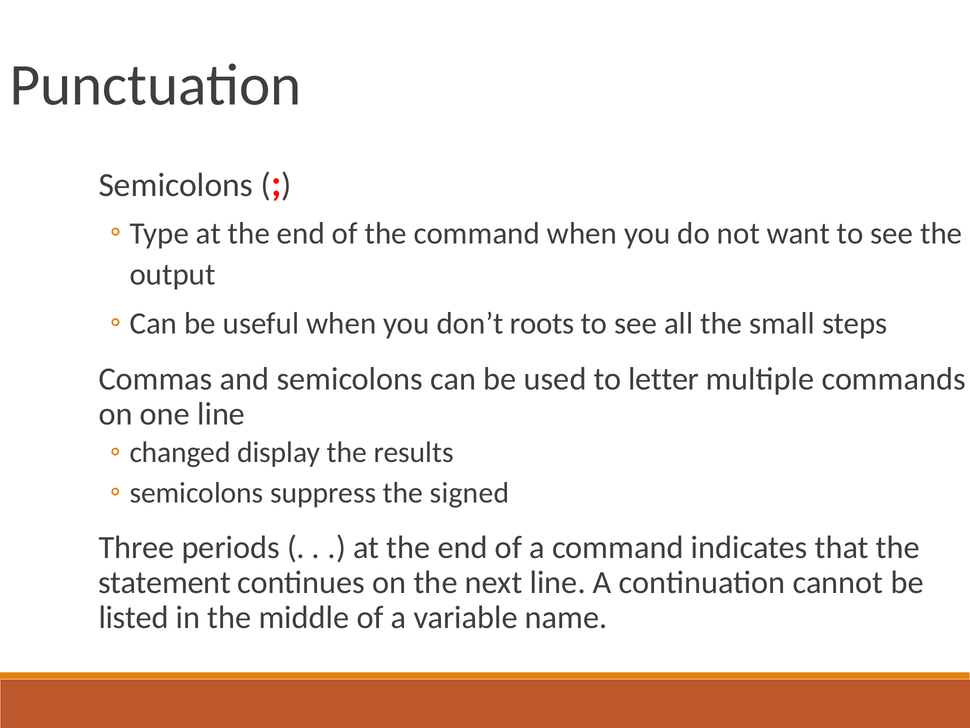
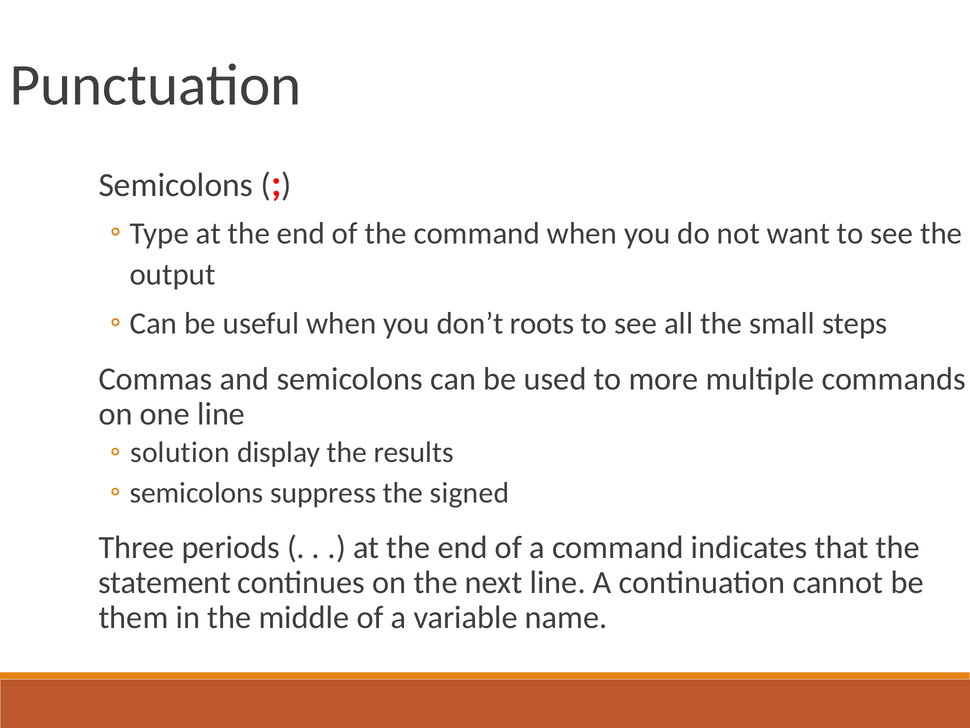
letter: letter -> more (664, 379)
changed: changed -> solution (180, 452)
listed: listed -> them (133, 617)
